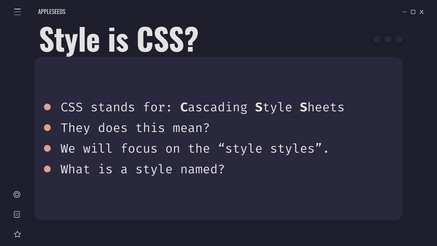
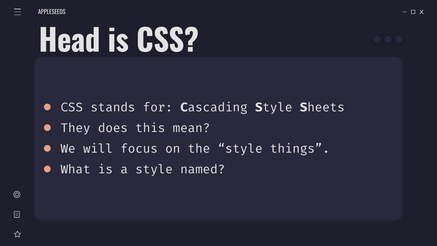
Style: Style -> Head (69, 42)
styles: styles -> things (300, 149)
